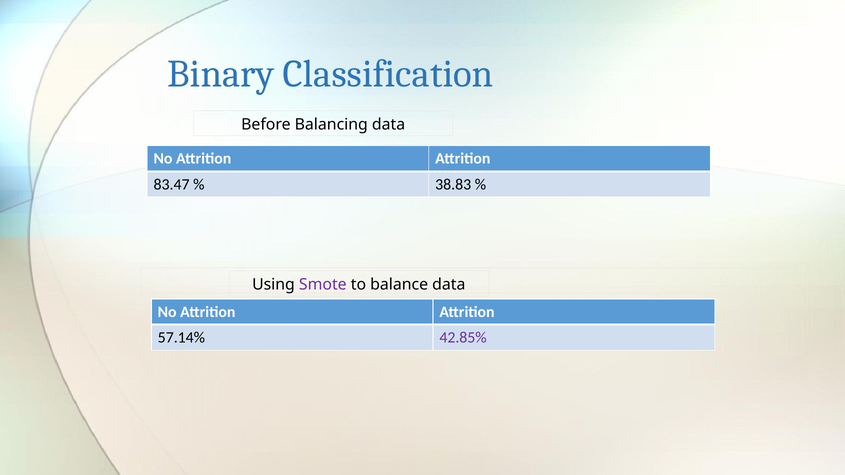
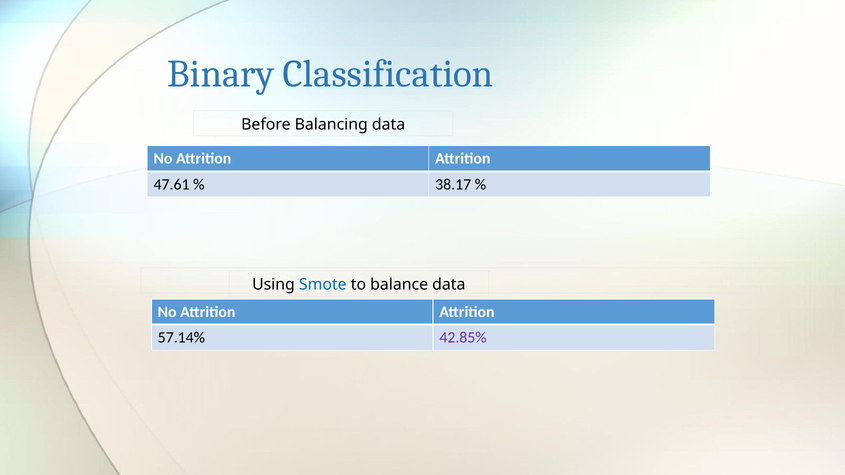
83.47: 83.47 -> 47.61 (172, 185)
38.83: 38.83 -> 38.17 (453, 185)
Smote colour: purple -> blue (323, 285)
